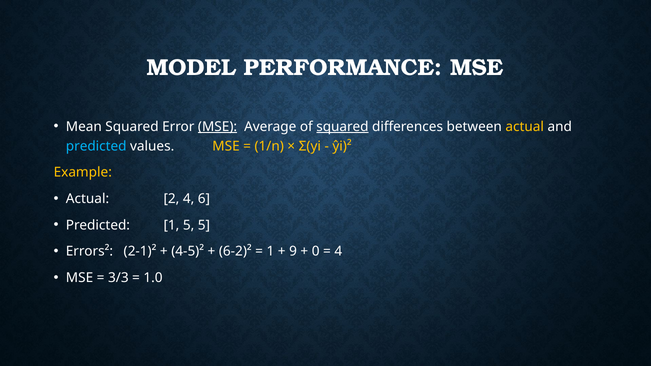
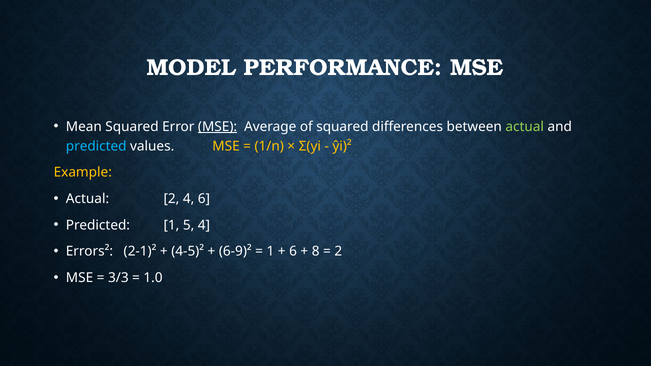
squared underline: present -> none (342, 127)
actual colour: yellow -> light green (525, 127)
5 5: 5 -> 4 (204, 225)
6-2)²: 6-2)² -> 6-9)² (235, 252)
9: 9 -> 6 (293, 252)
0: 0 -> 8 (316, 252)
4: 4 -> 2 (338, 252)
